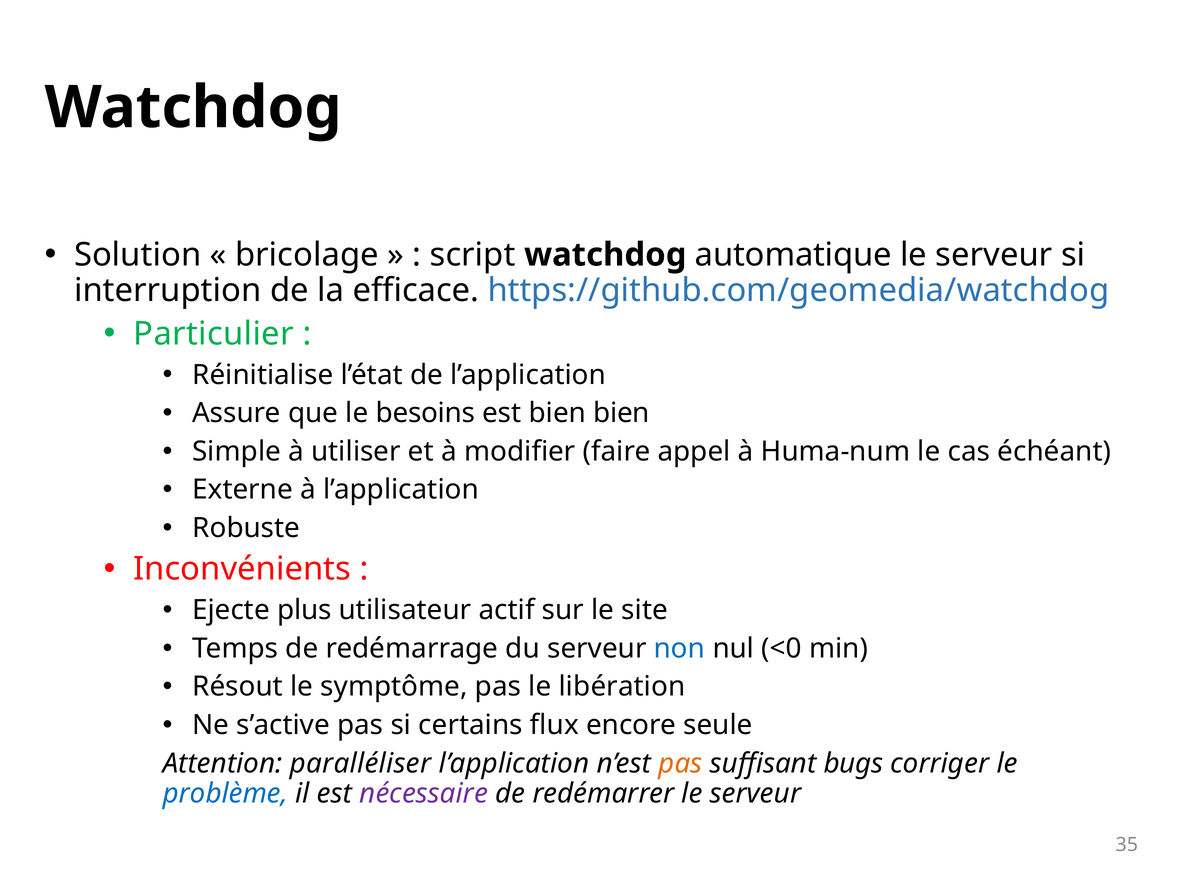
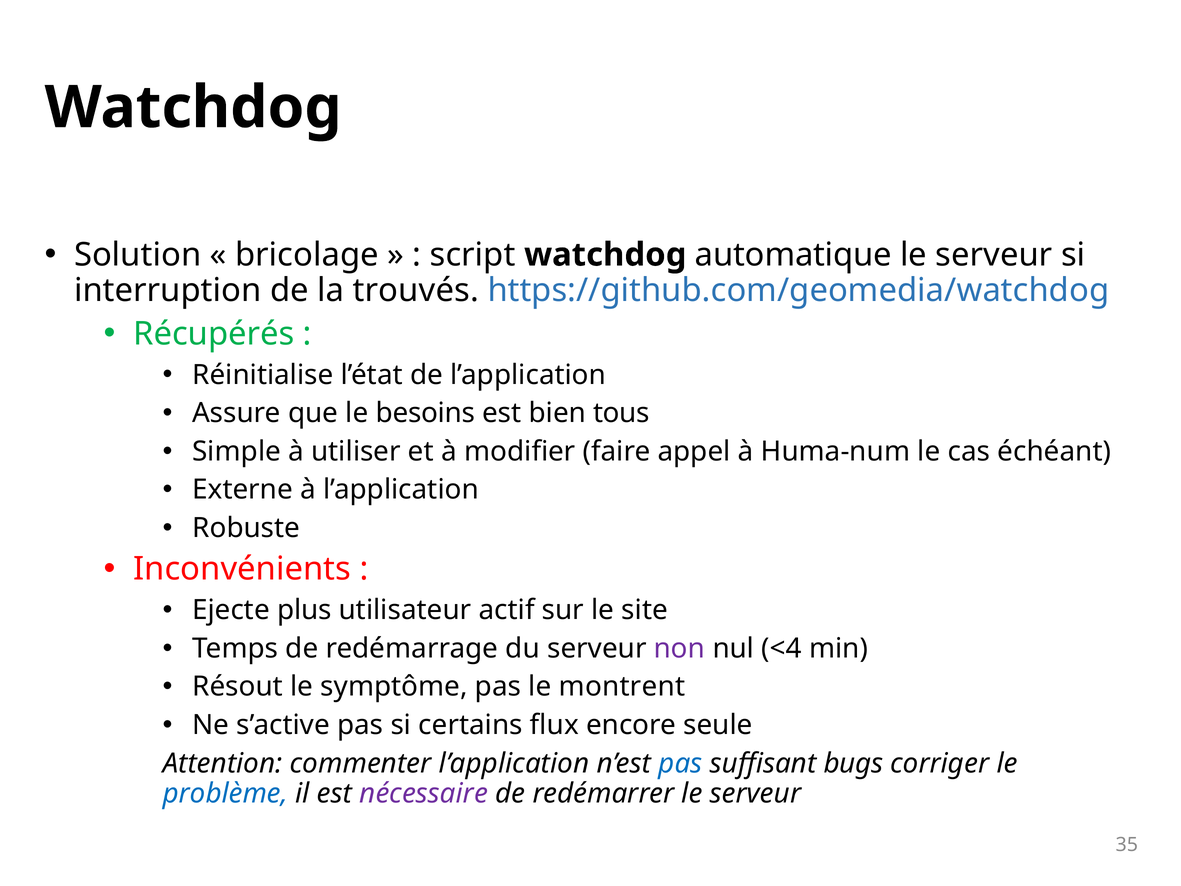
efficace: efficace -> trouvés (416, 290)
Particulier: Particulier -> Récupérés (214, 334)
bien bien: bien -> tous (621, 413)
non colour: blue -> purple (679, 648)
<0: <0 -> <4 (782, 648)
libération: libération -> montrent (622, 687)
paralléliser: paralléliser -> commenter (361, 763)
pas colour: orange -> blue (680, 763)
